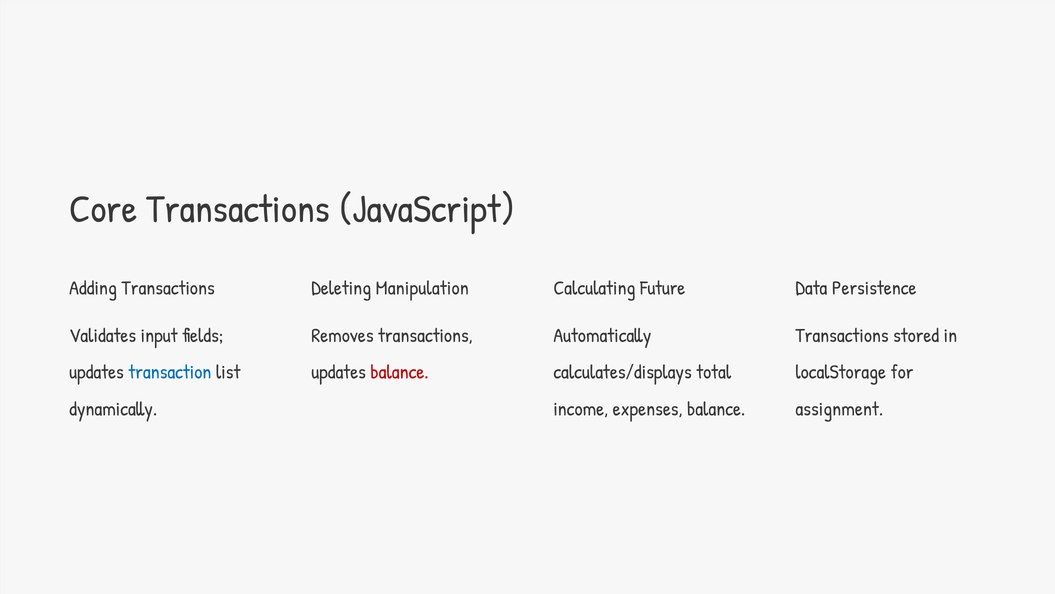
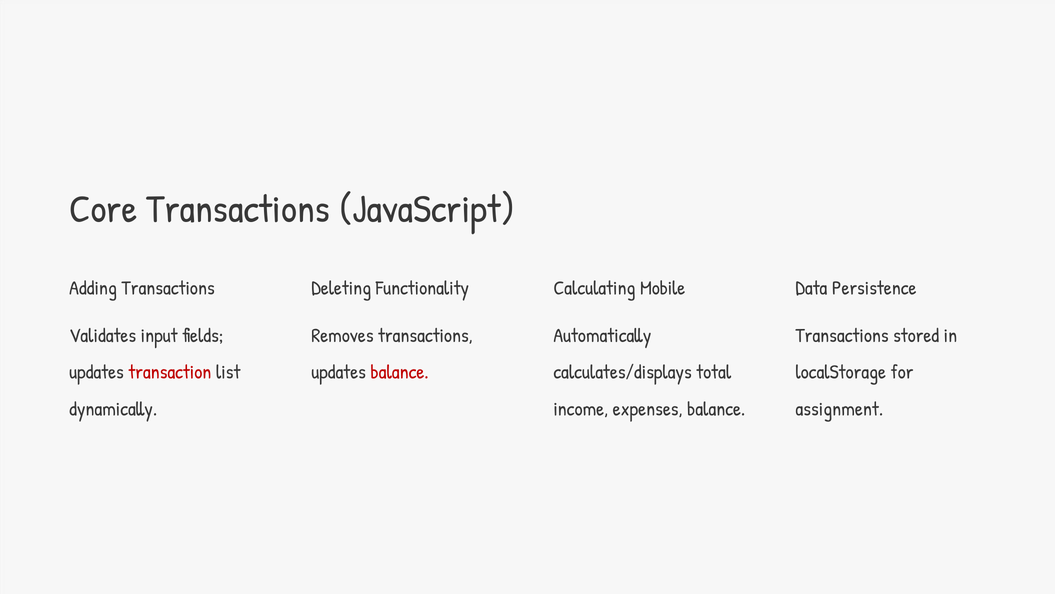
Manipulation: Manipulation -> Functionality (422, 288)
Future: Future -> Mobile (663, 288)
transaction colour: blue -> red (170, 373)
